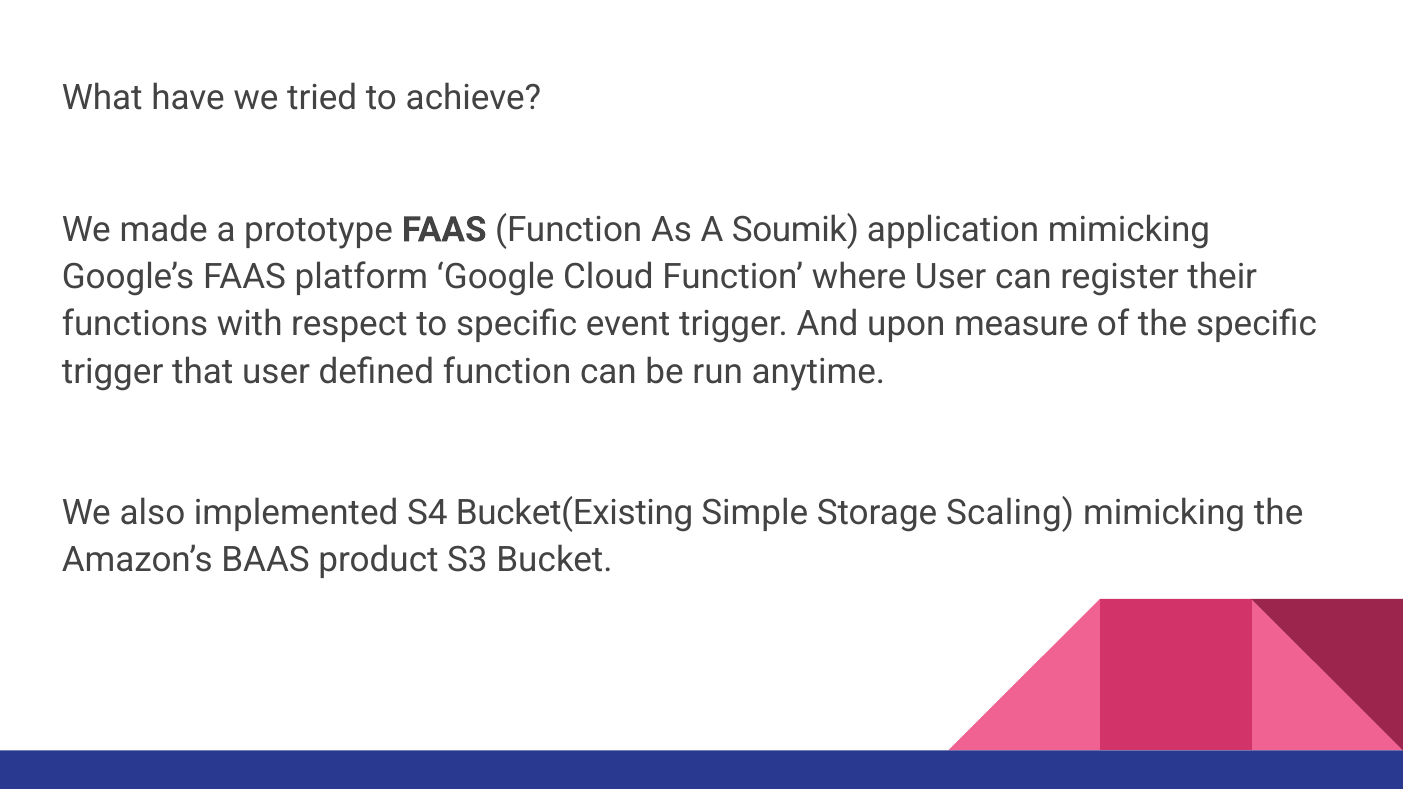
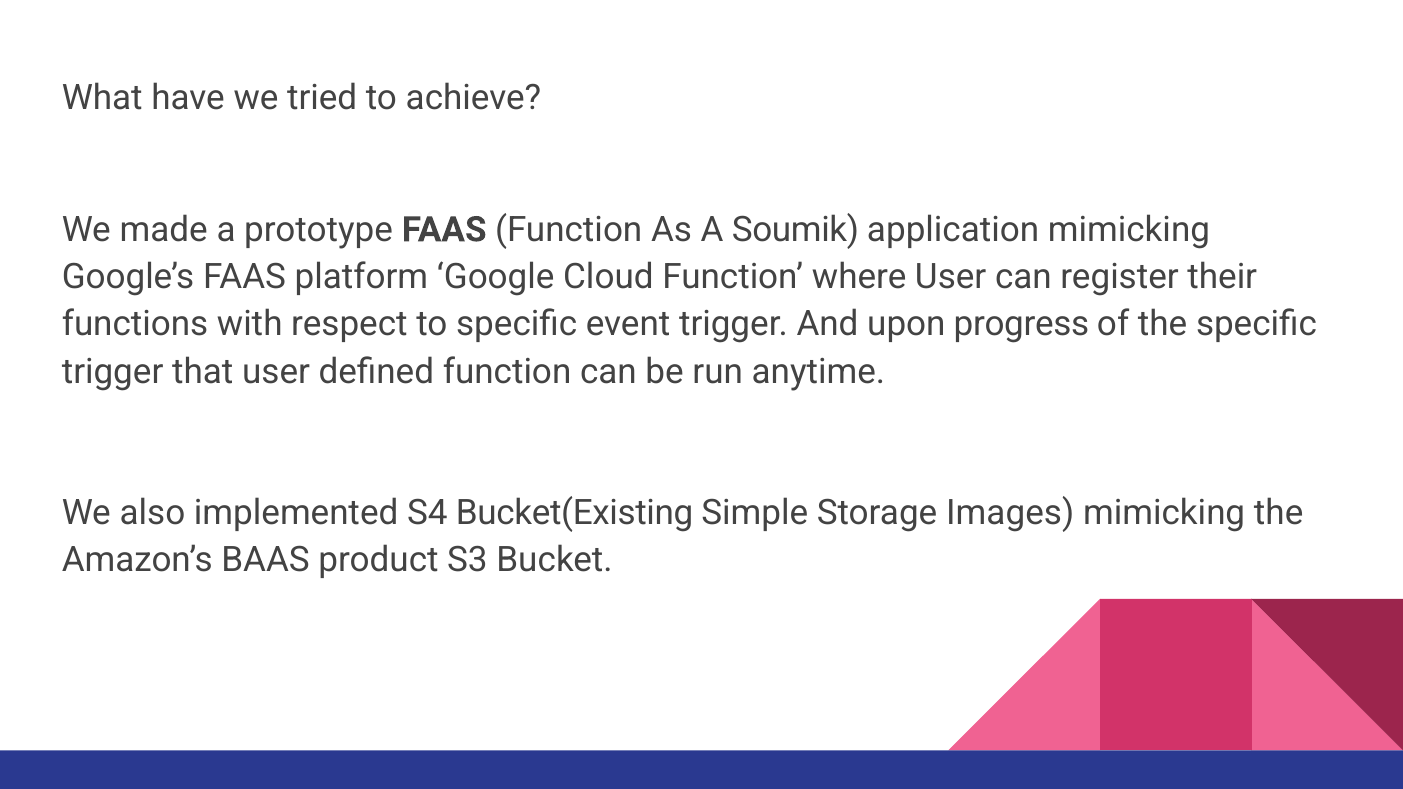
measure: measure -> progress (1021, 324)
Scaling: Scaling -> Images (1010, 513)
